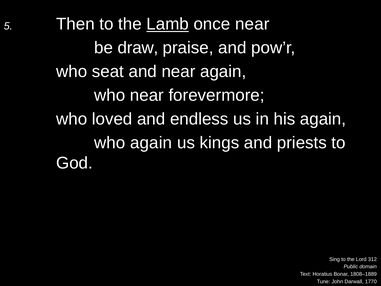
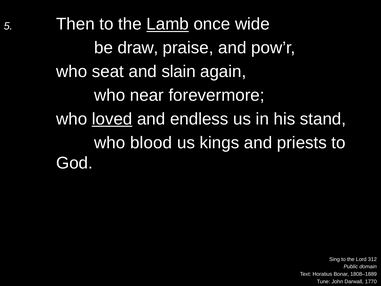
once near: near -> wide (252, 24)
and near: near -> slain (179, 72)
loved underline: none -> present (112, 119)
his again: again -> stand (323, 119)
who again: again -> blood (151, 143)
